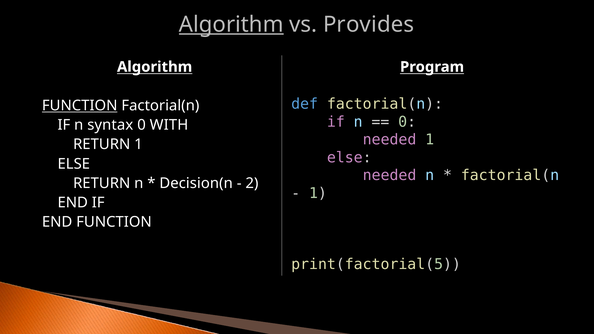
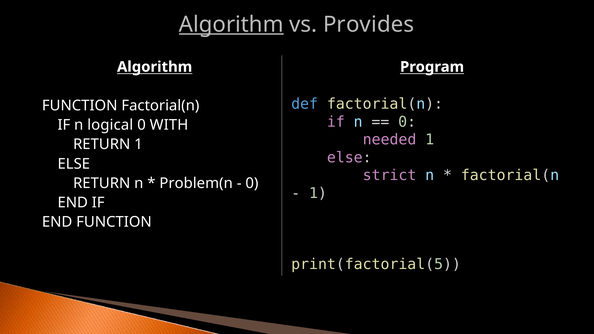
FUNCTION underline: present -> none (80, 106)
syntax: syntax -> logical (110, 125)
needed: needed -> strict (390, 175)
Decision(n: Decision(n -> Problem(n (196, 183)
2: 2 -> 0 (252, 183)
